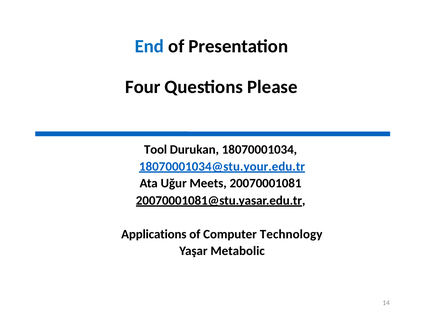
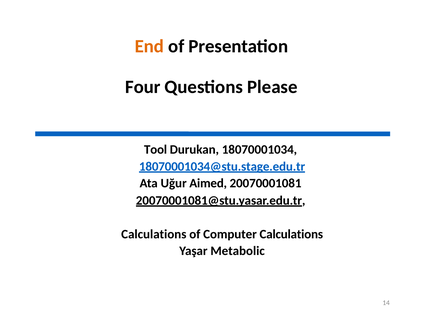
End colour: blue -> orange (149, 46)
18070001034@stu.your.edu.tr: 18070001034@stu.your.edu.tr -> 18070001034@stu.stage.edu.tr (222, 167)
Meets: Meets -> Aimed (208, 184)
Applications: Applications -> Calculations (154, 234)
Computer Technology: Technology -> Calculations (291, 234)
